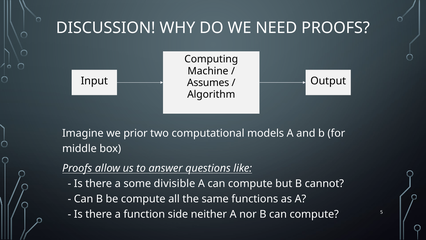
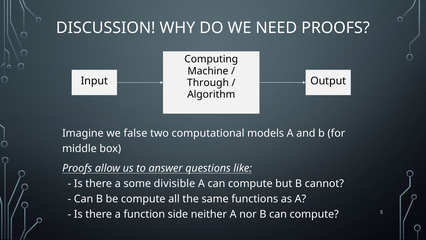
Assumes: Assumes -> Through (208, 83)
prior: prior -> false (135, 133)
